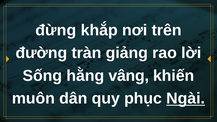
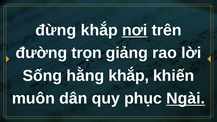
nơi underline: none -> present (135, 30)
tràn: tràn -> trọn (87, 53)
hằng vâng: vâng -> khắp (129, 76)
